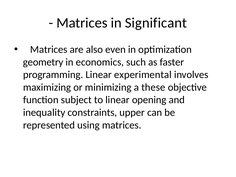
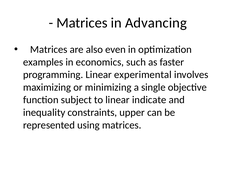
Significant: Significant -> Advancing (156, 23)
geometry: geometry -> examples (43, 62)
these: these -> single (153, 87)
opening: opening -> indicate (149, 100)
